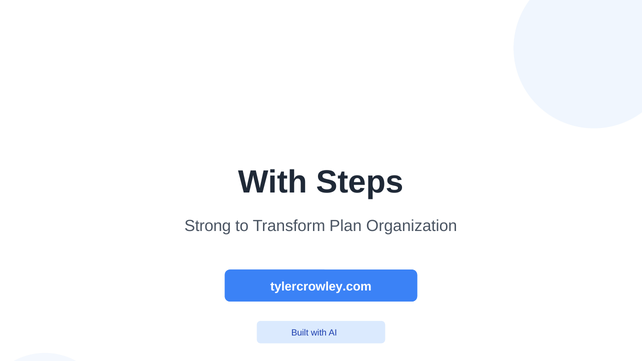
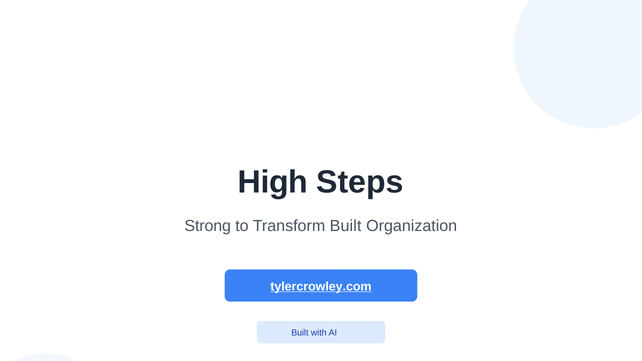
With: With -> High (273, 182)
Transform Plan: Plan -> Built (346, 226)
tylercrowley.com underline: none -> present (321, 287)
